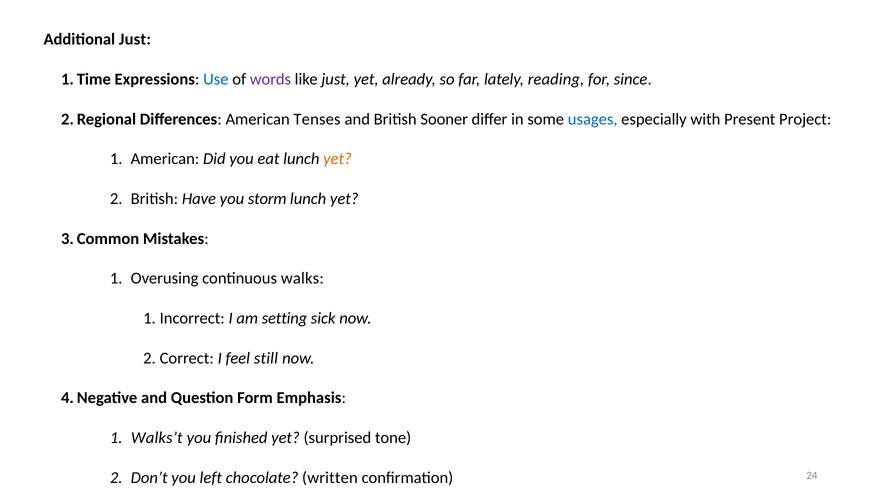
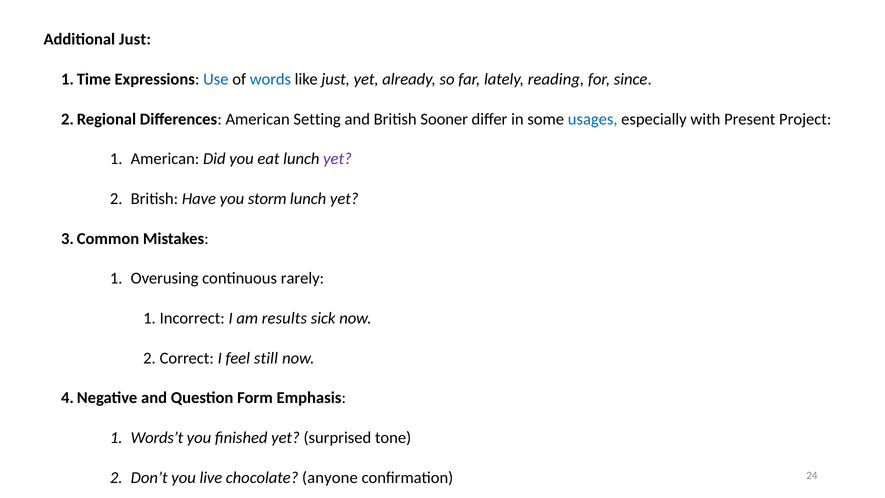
words colour: purple -> blue (270, 79)
Tenses: Tenses -> Setting (317, 119)
yet colour: orange -> purple (337, 159)
walks: walks -> rarely (302, 278)
setting: setting -> results (284, 318)
Walks’t: Walks’t -> Words’t (157, 438)
left: left -> live (211, 477)
written: written -> anyone (330, 477)
